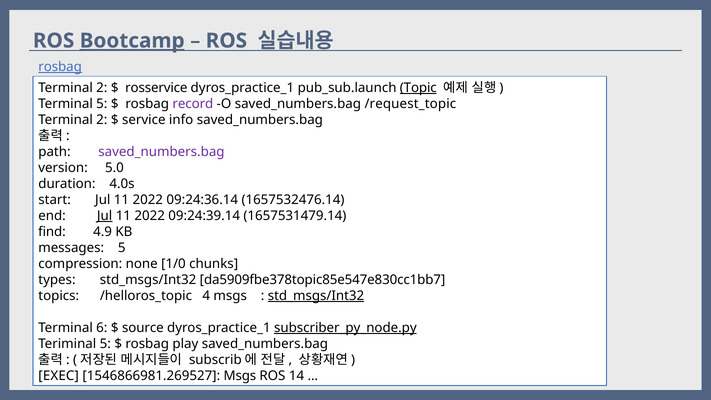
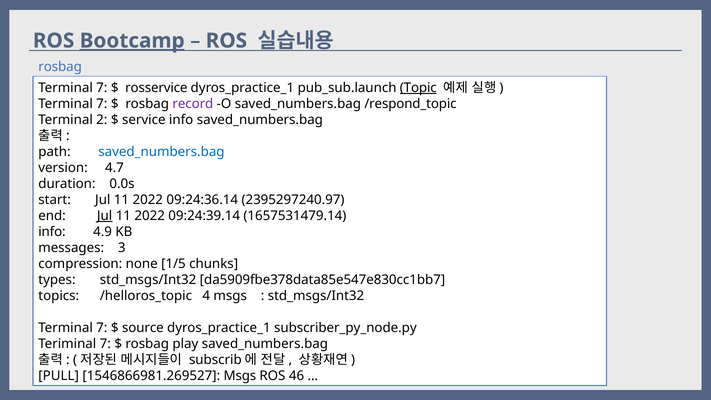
rosbag underline: present -> none (60, 67)
2: 2 -> 7 (102, 88)
5: 5 -> 7 (102, 104)
/request_topic: /request_topic -> /respond_topic (411, 104)
saved_numbers.bag colour: purple -> blue (161, 152)
5.0: 5.0 -> 4.7 (114, 168)
4.0s: 4.0s -> 0.0s (122, 184)
1657532476.14: 1657532476.14 -> 2395297240.97 (293, 200)
find: find -> info (52, 232)
messages 5: 5 -> 3 (122, 248)
1/0: 1/0 -> 1/5 (173, 264)
da5909fbe378topic85e547e830cc1bb7: da5909fbe378topic85e547e830cc1bb7 -> da5909fbe378data85e547e830cc1bb7 (322, 280)
std_msgs/Int32 underline: present -> none (316, 296)
6: 6 -> 7 (102, 328)
subscriber_py_node.py underline: present -> none (345, 328)
Teriminal 5: 5 -> 7 (105, 344)
EXEC: EXEC -> PULL (59, 376)
14: 14 -> 46 (297, 376)
